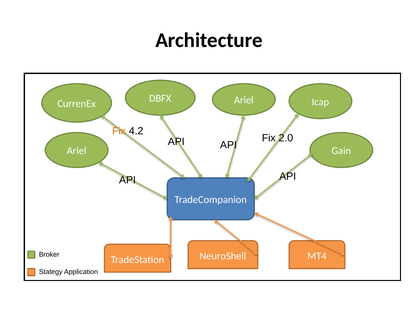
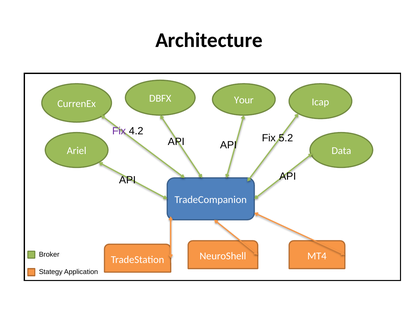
DBFX Ariel: Ariel -> Your (244, 100)
Fix colour: orange -> purple (119, 131)
2.0: 2.0 -> 5.2 (286, 138)
Gain: Gain -> Data (341, 151)
